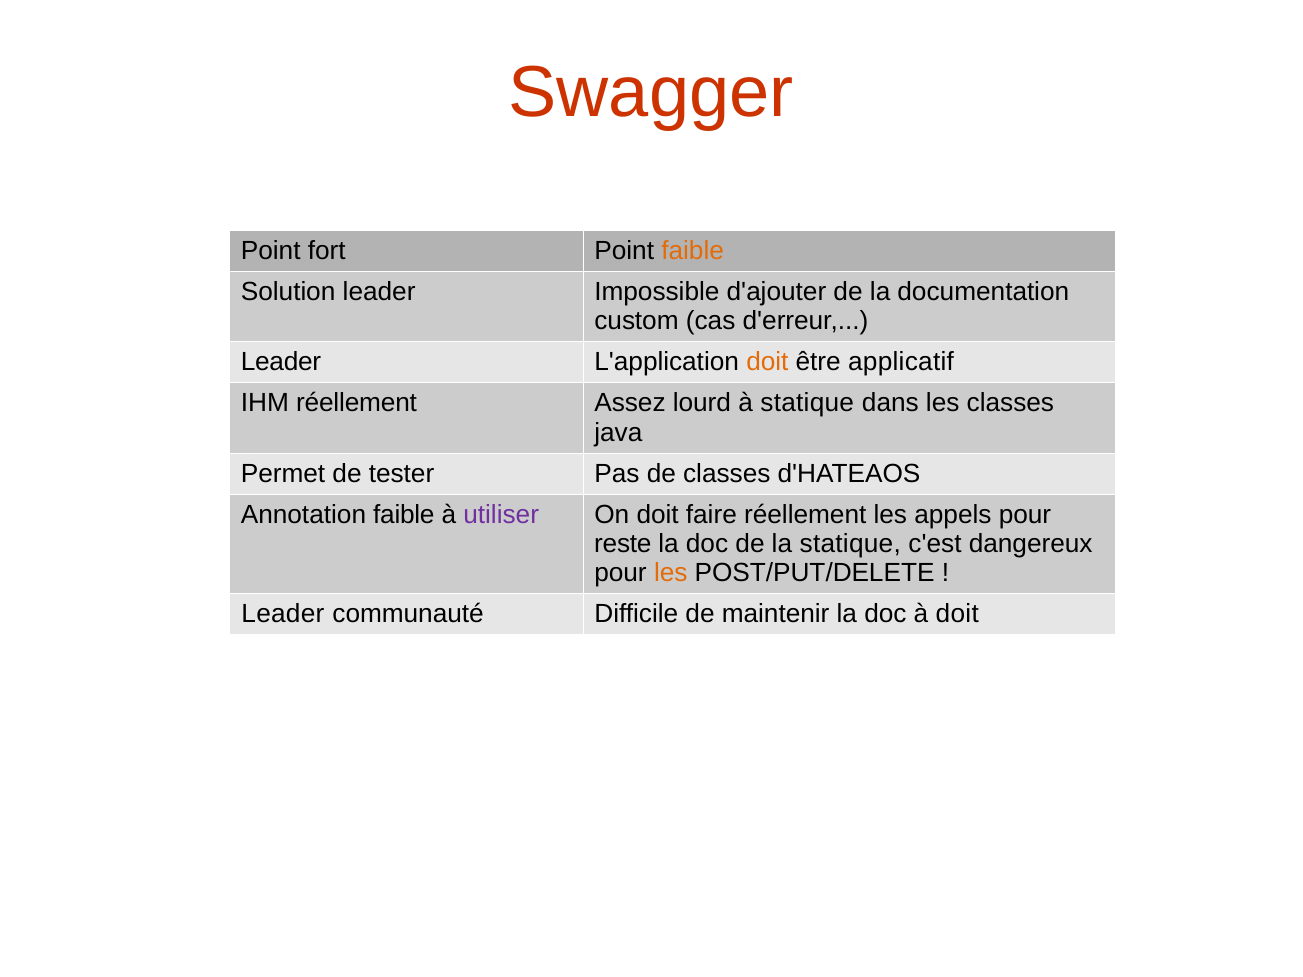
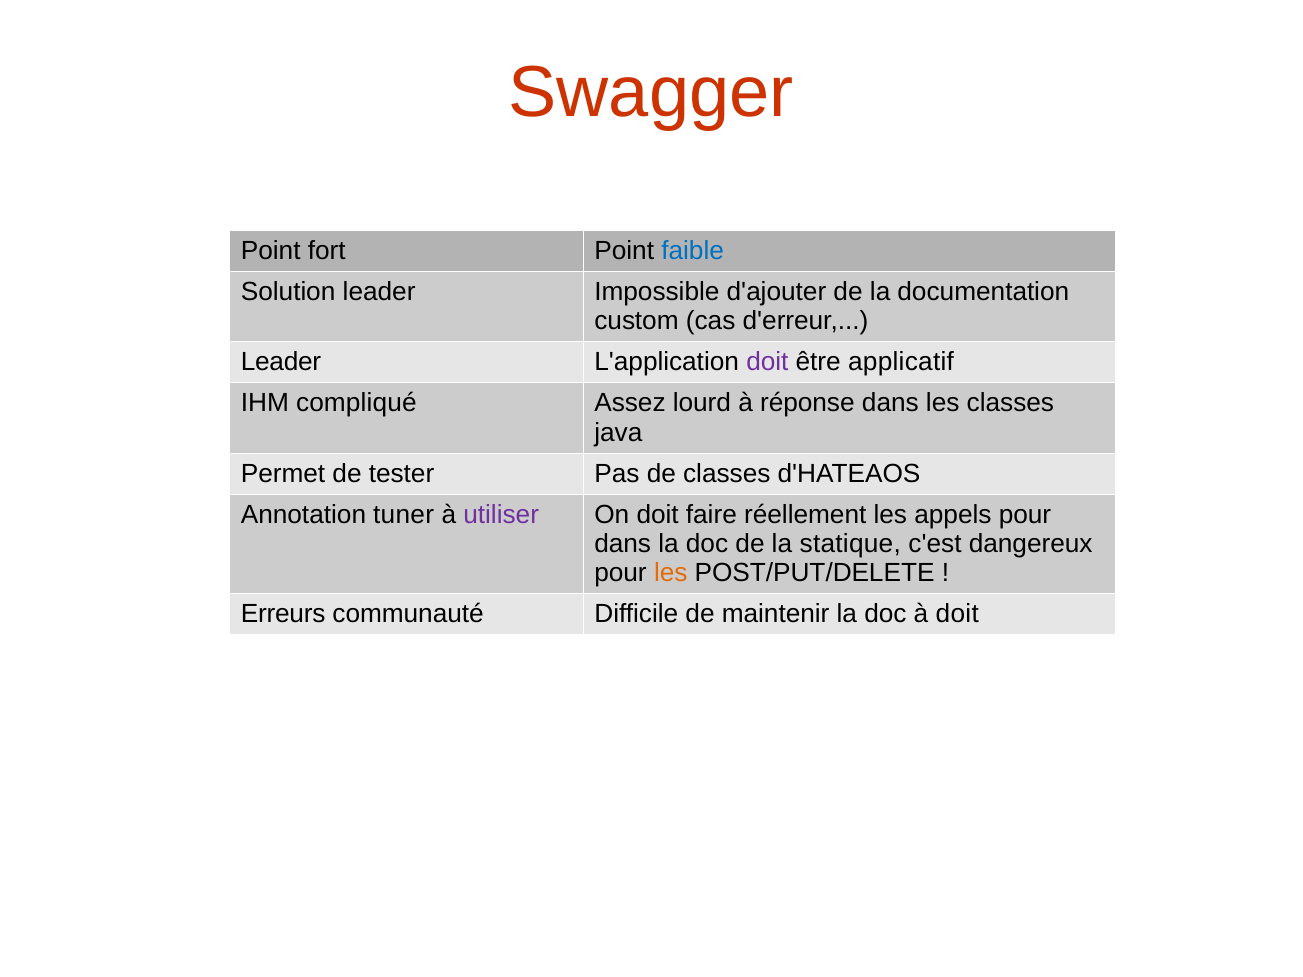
faible colour: orange -> blue (693, 251)
doit colour: orange -> purple (767, 362)
IHM réellement: réellement -> compliqué (356, 403)
à statique: statique -> réponse (807, 403)
Annotation faible: faible -> tuner (404, 515)
reste: reste -> dans (623, 544)
Leader: Leader -> Erreurs (283, 614)
